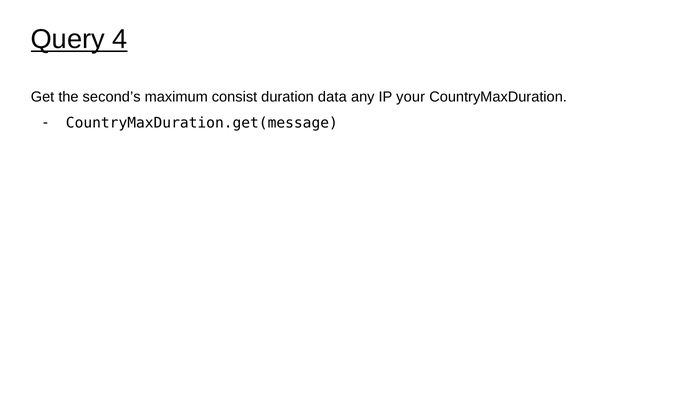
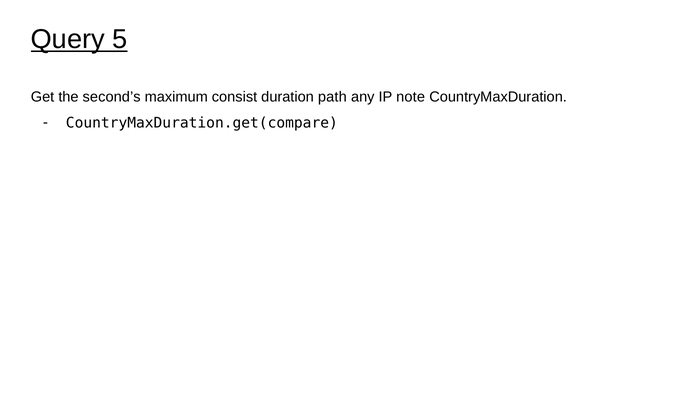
4: 4 -> 5 (120, 39)
data: data -> path (332, 97)
your: your -> note (411, 97)
CountryMaxDuration.get(message: CountryMaxDuration.get(message -> CountryMaxDuration.get(compare (202, 123)
